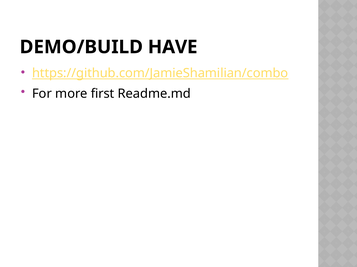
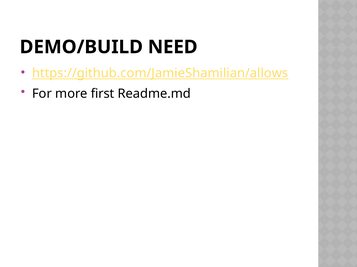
HAVE: HAVE -> NEED (173, 47)
https://github.com/JamieShamilian/combo: https://github.com/JamieShamilian/combo -> https://github.com/JamieShamilian/allows (160, 73)
